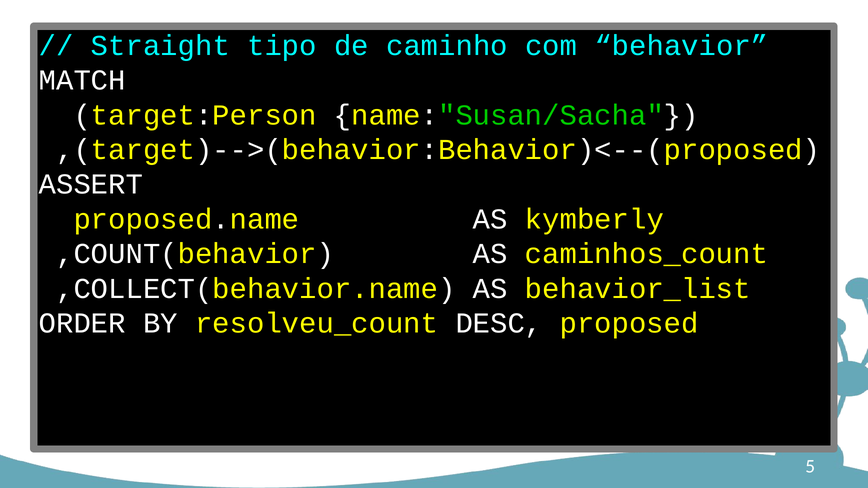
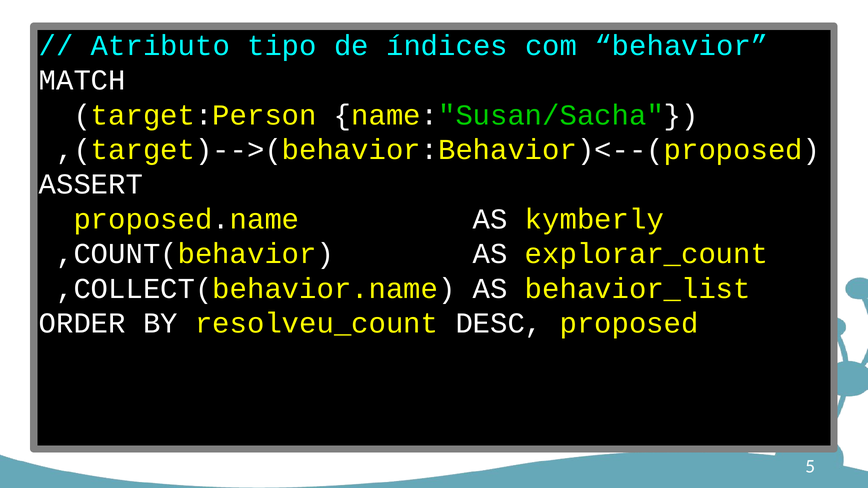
Straight: Straight -> Atributo (160, 46)
caminho: caminho -> índices (447, 46)
caminhos_count: caminhos_count -> explorar_count (647, 254)
